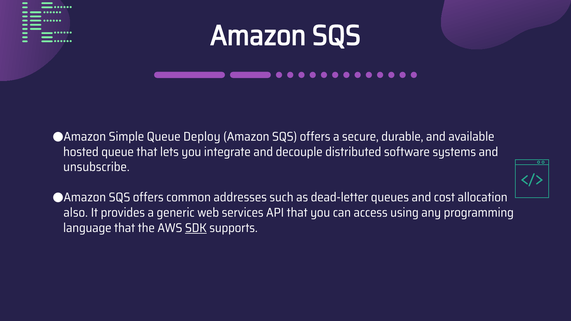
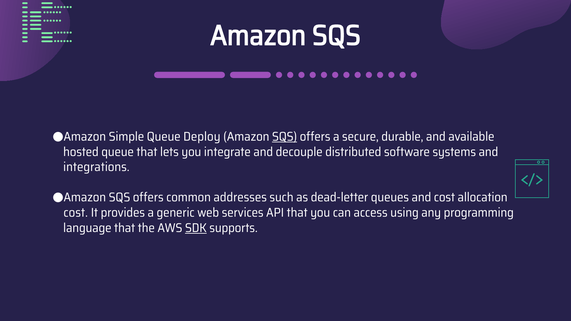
SQS underline: none -> present (285, 137)
unsubscribe: unsubscribe -> integrations (96, 167)
also: also -> cost (76, 213)
